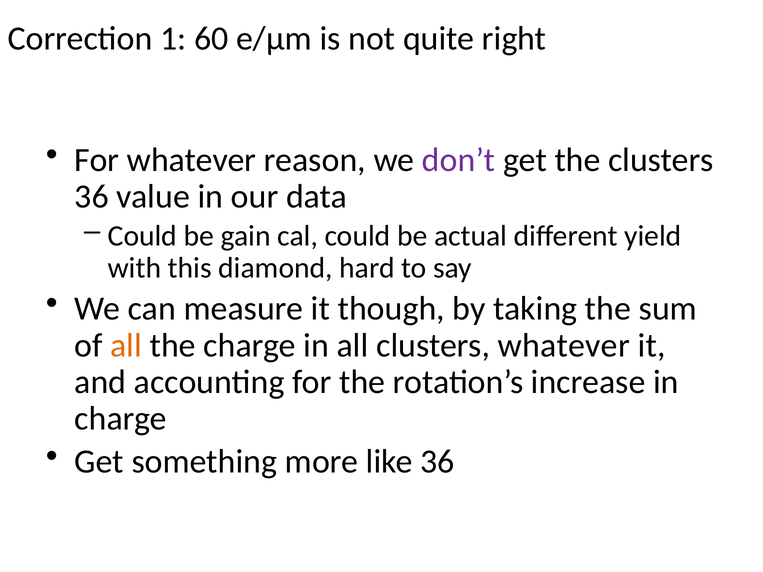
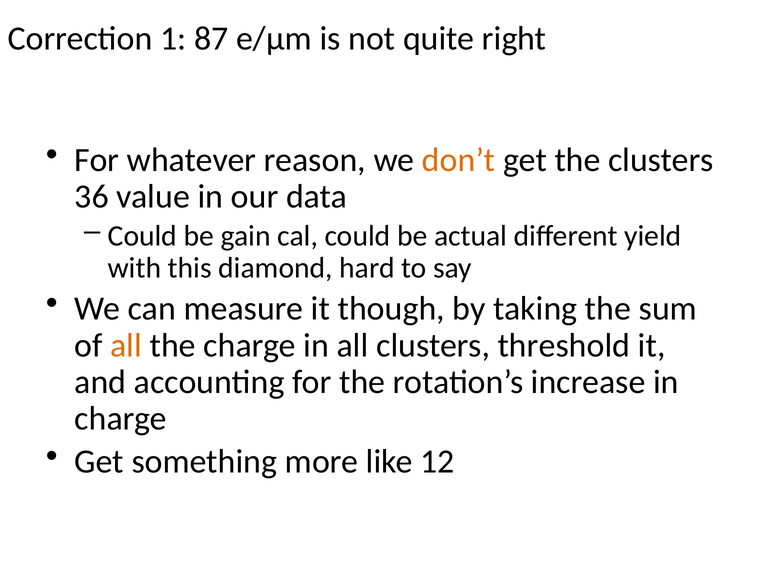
60: 60 -> 87 (211, 39)
don’t colour: purple -> orange (459, 160)
clusters whatever: whatever -> threshold (564, 346)
like 36: 36 -> 12 (437, 462)
